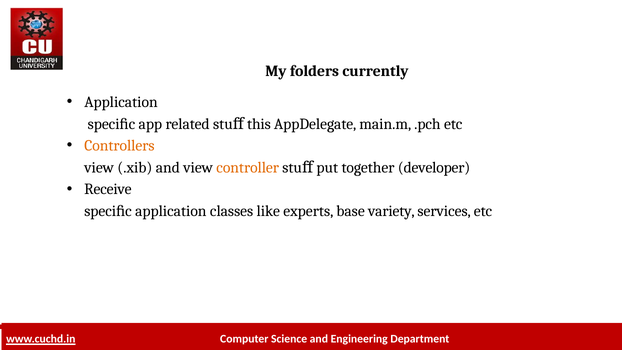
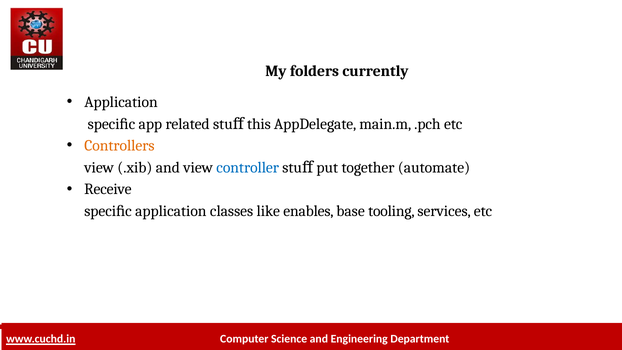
controller colour: orange -> blue (248, 167)
developer: developer -> automate (434, 167)
experts: experts -> enables (308, 211)
variety: variety -> tooling (391, 211)
